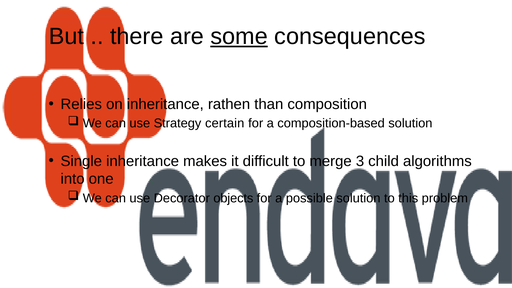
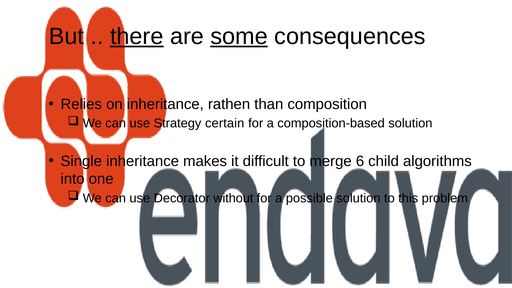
there underline: none -> present (137, 36)
3: 3 -> 6 (360, 161)
objects: objects -> without (233, 198)
